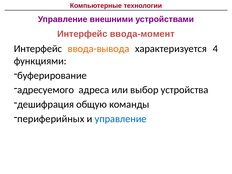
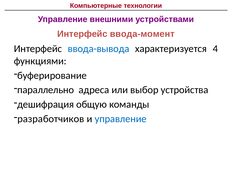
ввода-вывода colour: orange -> blue (99, 49)
адресуемого: адресуемого -> параллельно (46, 90)
периферийных: периферийных -> разработчиков (51, 119)
